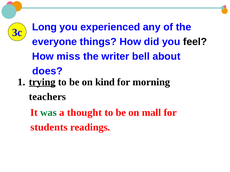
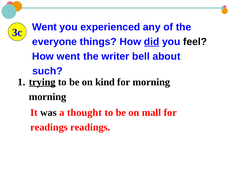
Long: Long -> Went (44, 27)
did underline: none -> present (152, 42)
How miss: miss -> went (68, 57)
does: does -> such (47, 71)
teachers: teachers -> morning (48, 97)
was colour: green -> black (48, 113)
students: students -> readings (49, 128)
